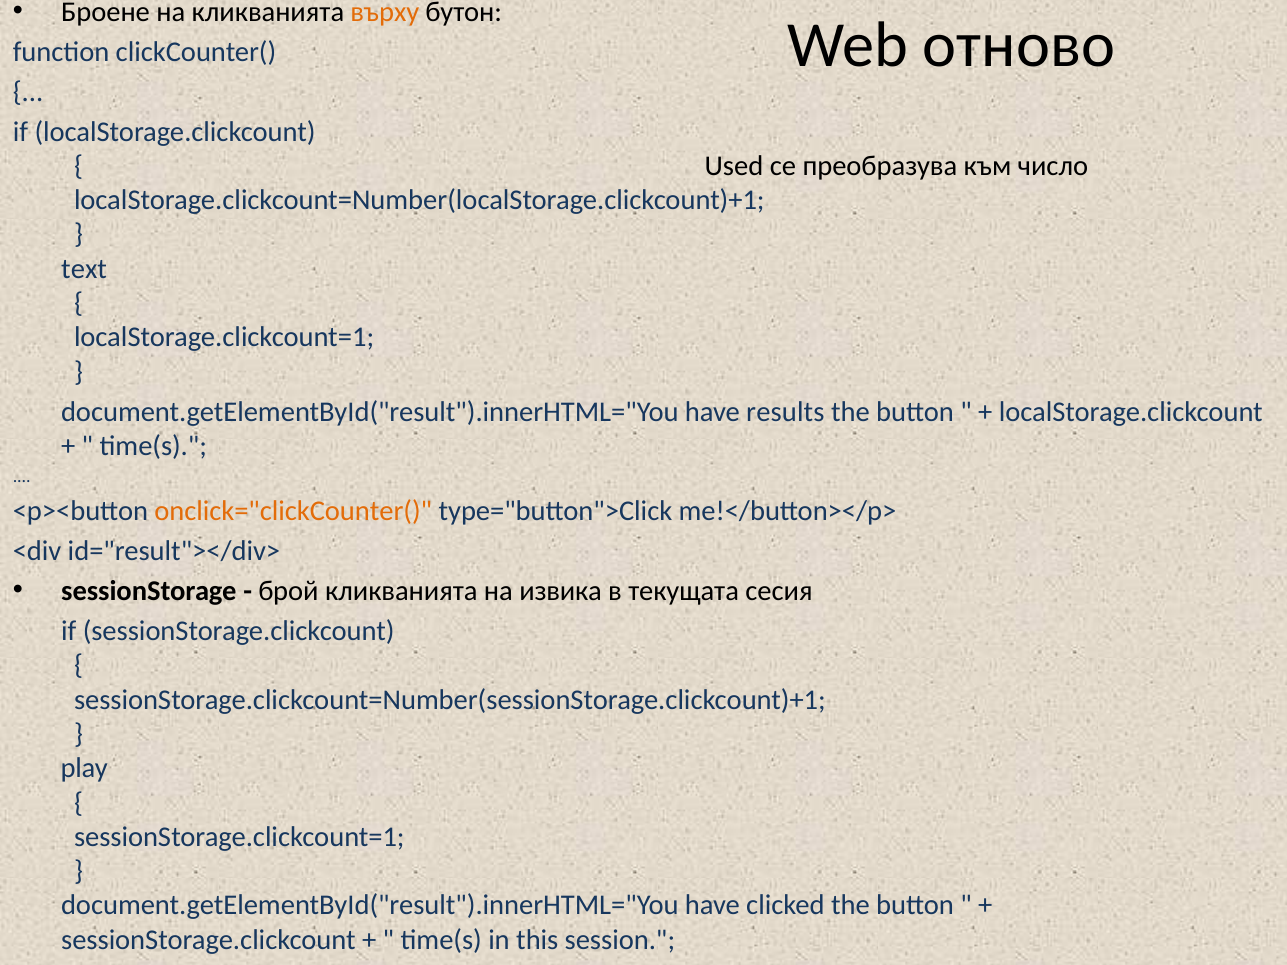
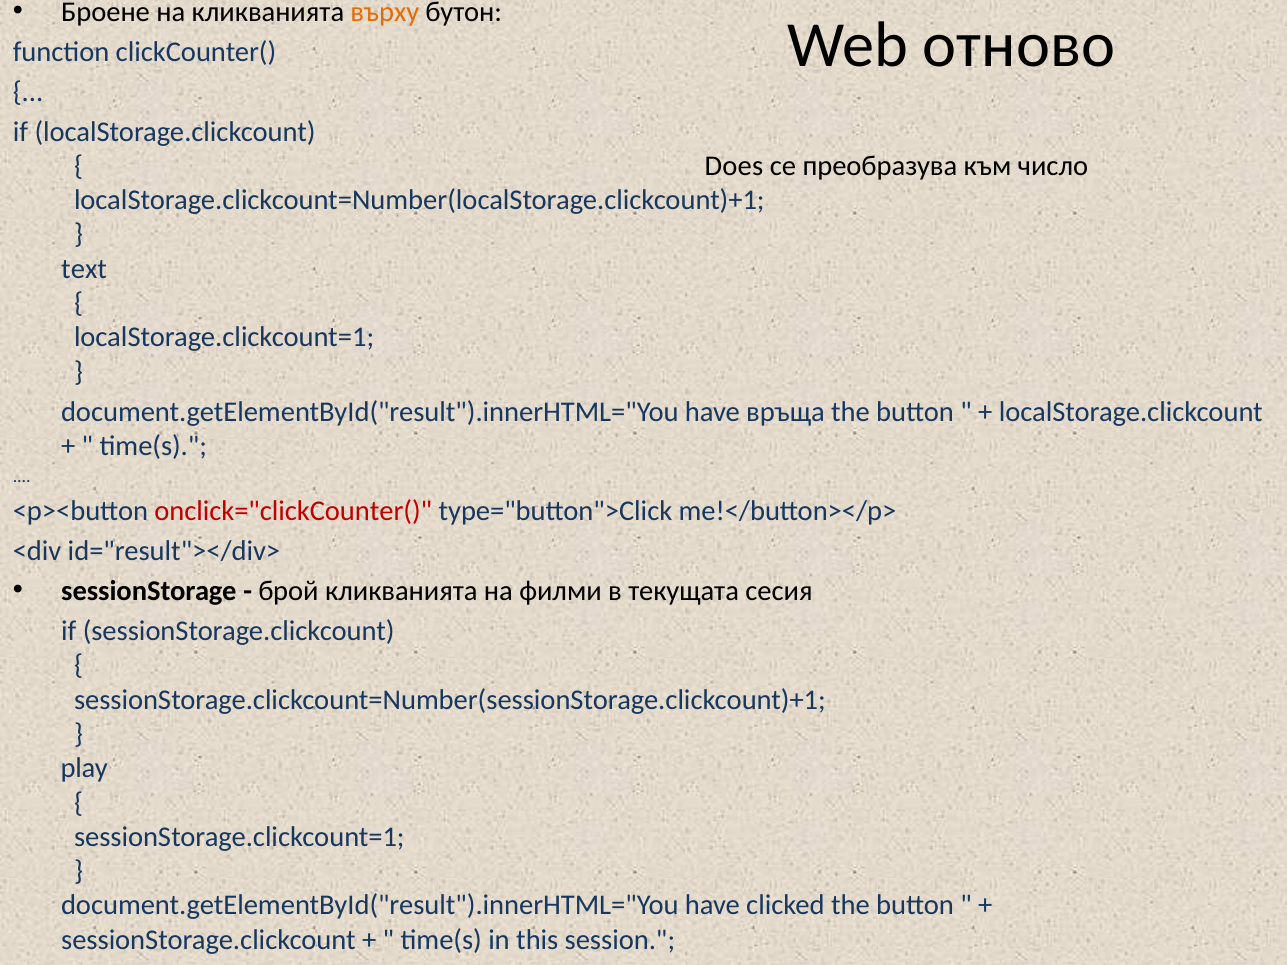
Used: Used -> Does (734, 166)
results: results -> връща (786, 412)
onclick="clickCounter( colour: orange -> red (293, 511)
извика: извика -> филми (561, 591)
